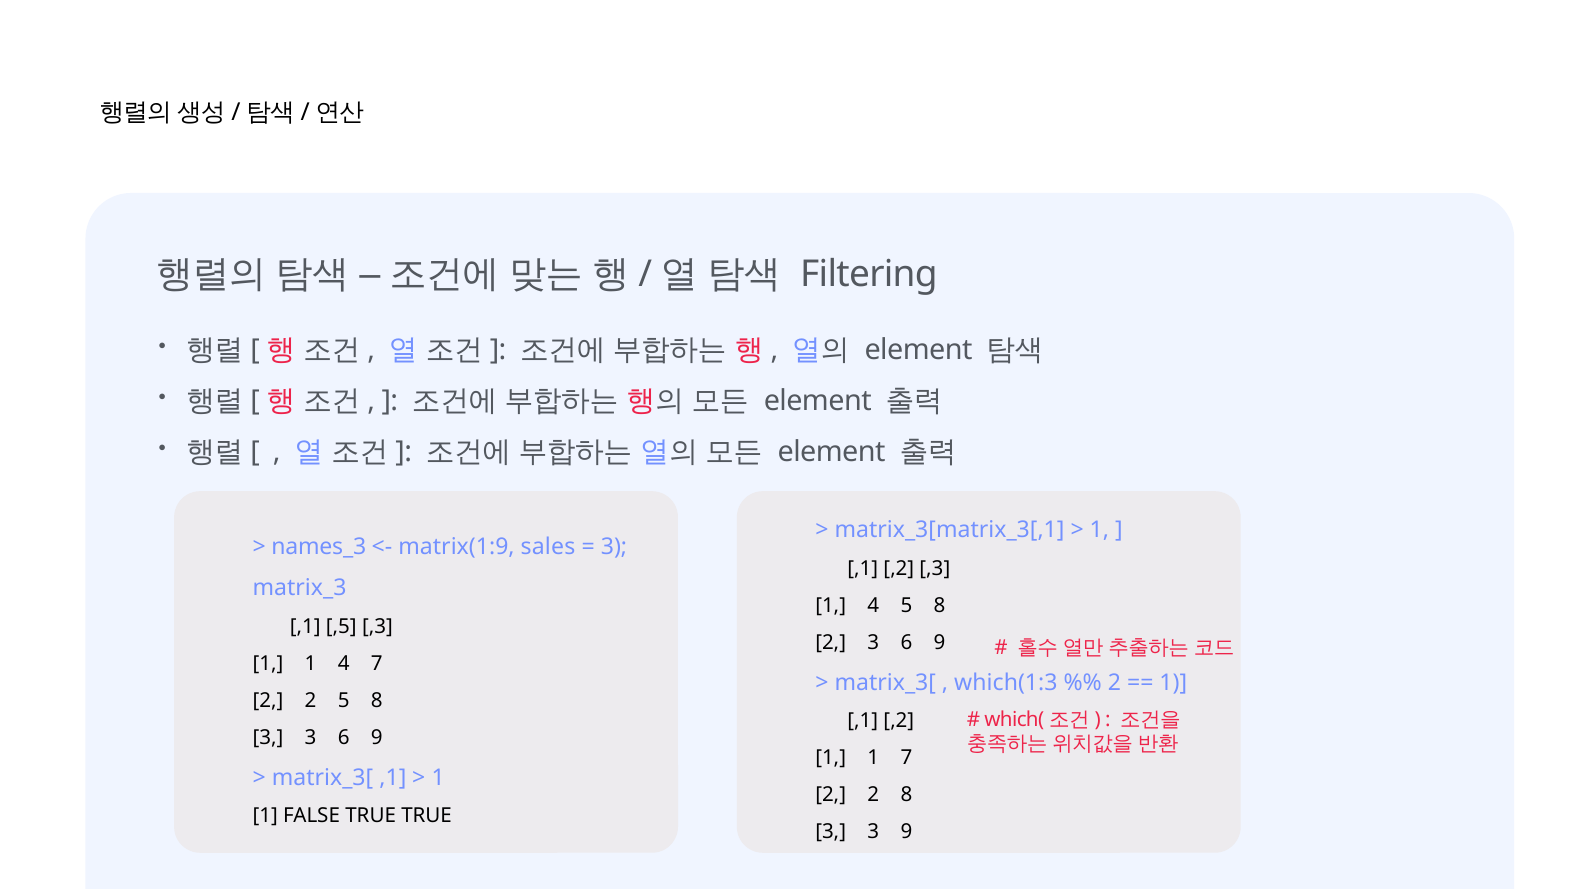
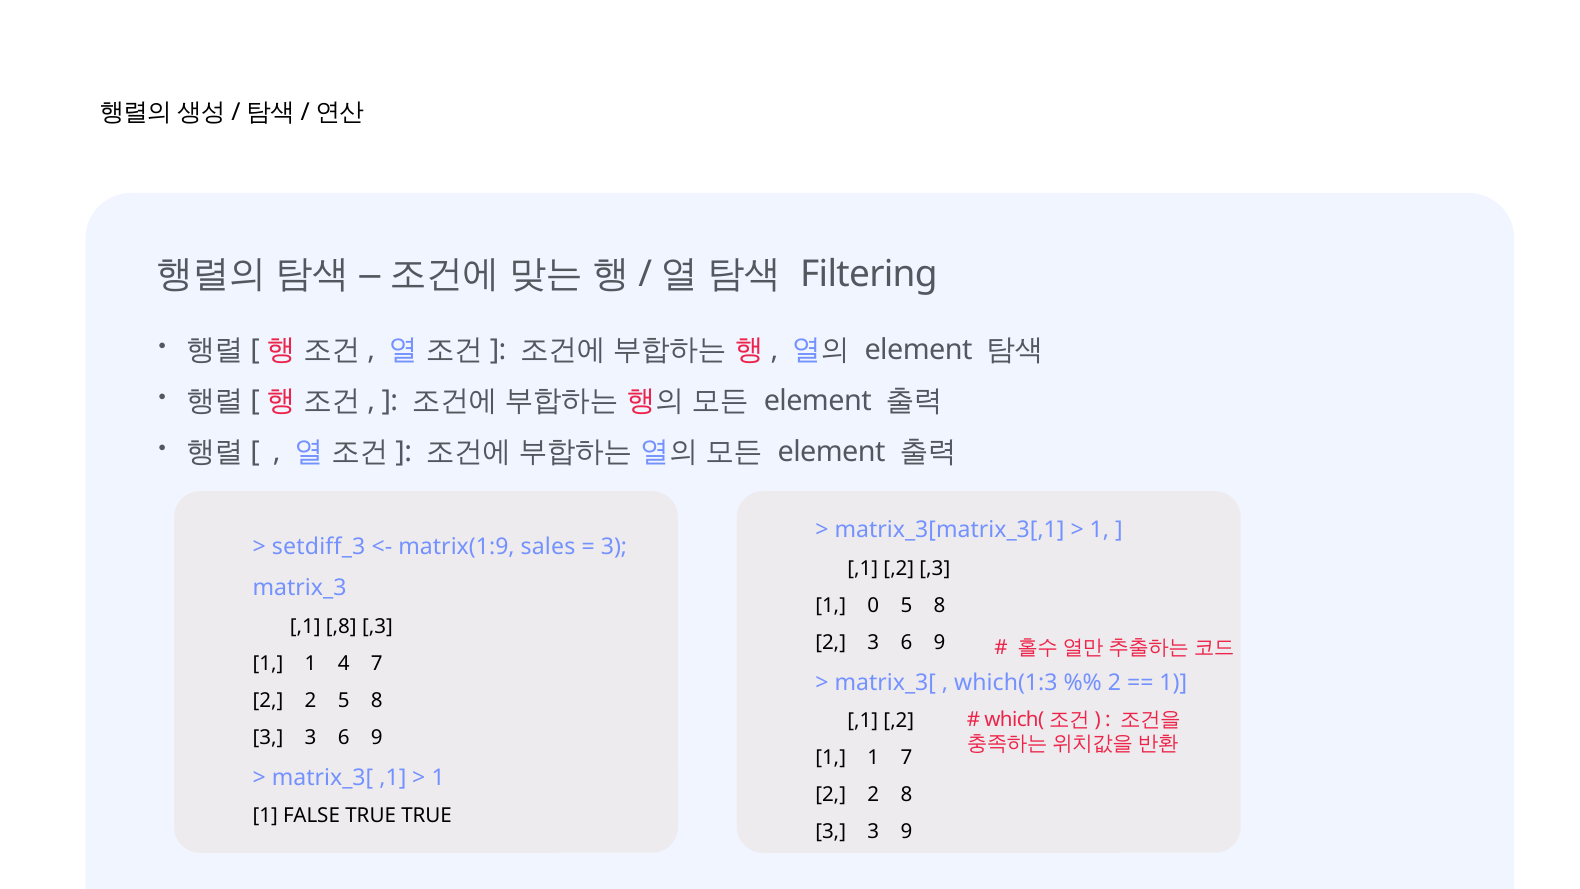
names_3: names_3 -> setdiff_3 (319, 546)
4: 4 -> 0 (873, 605)
,5: ,5 -> ,8 (341, 626)
